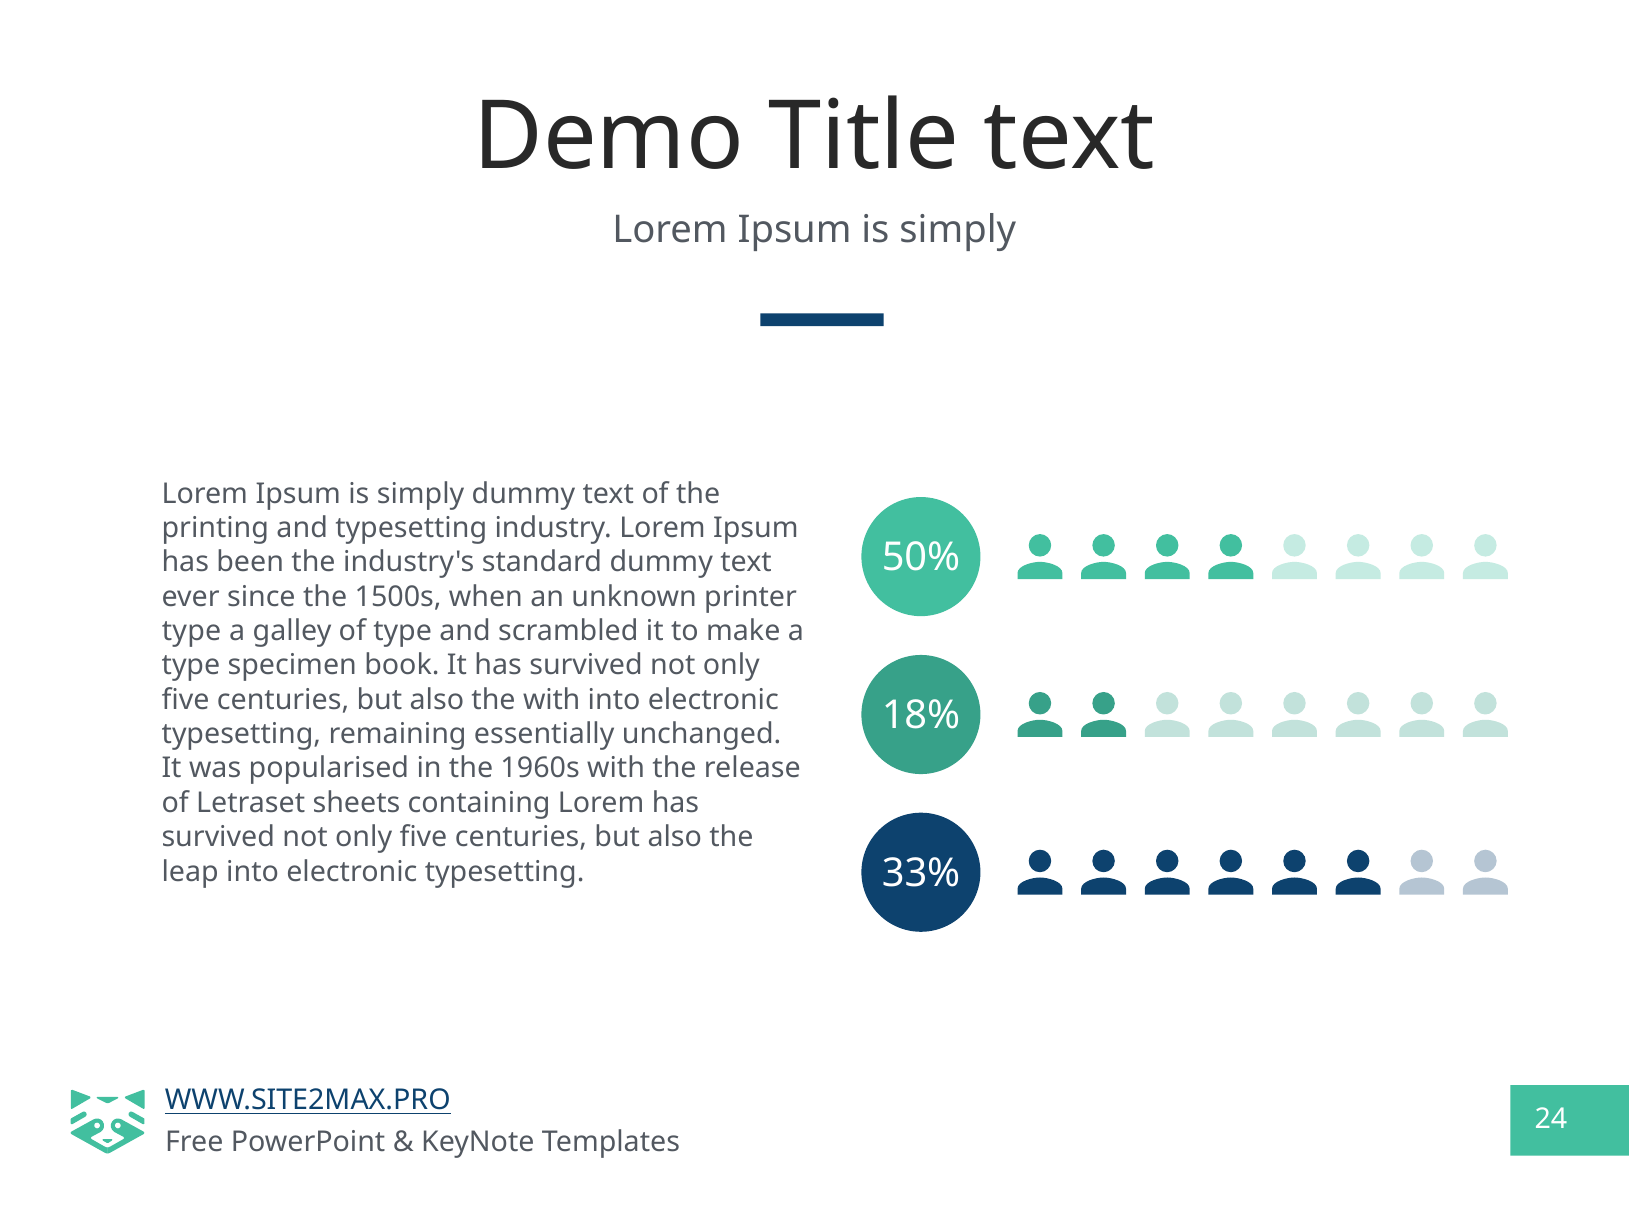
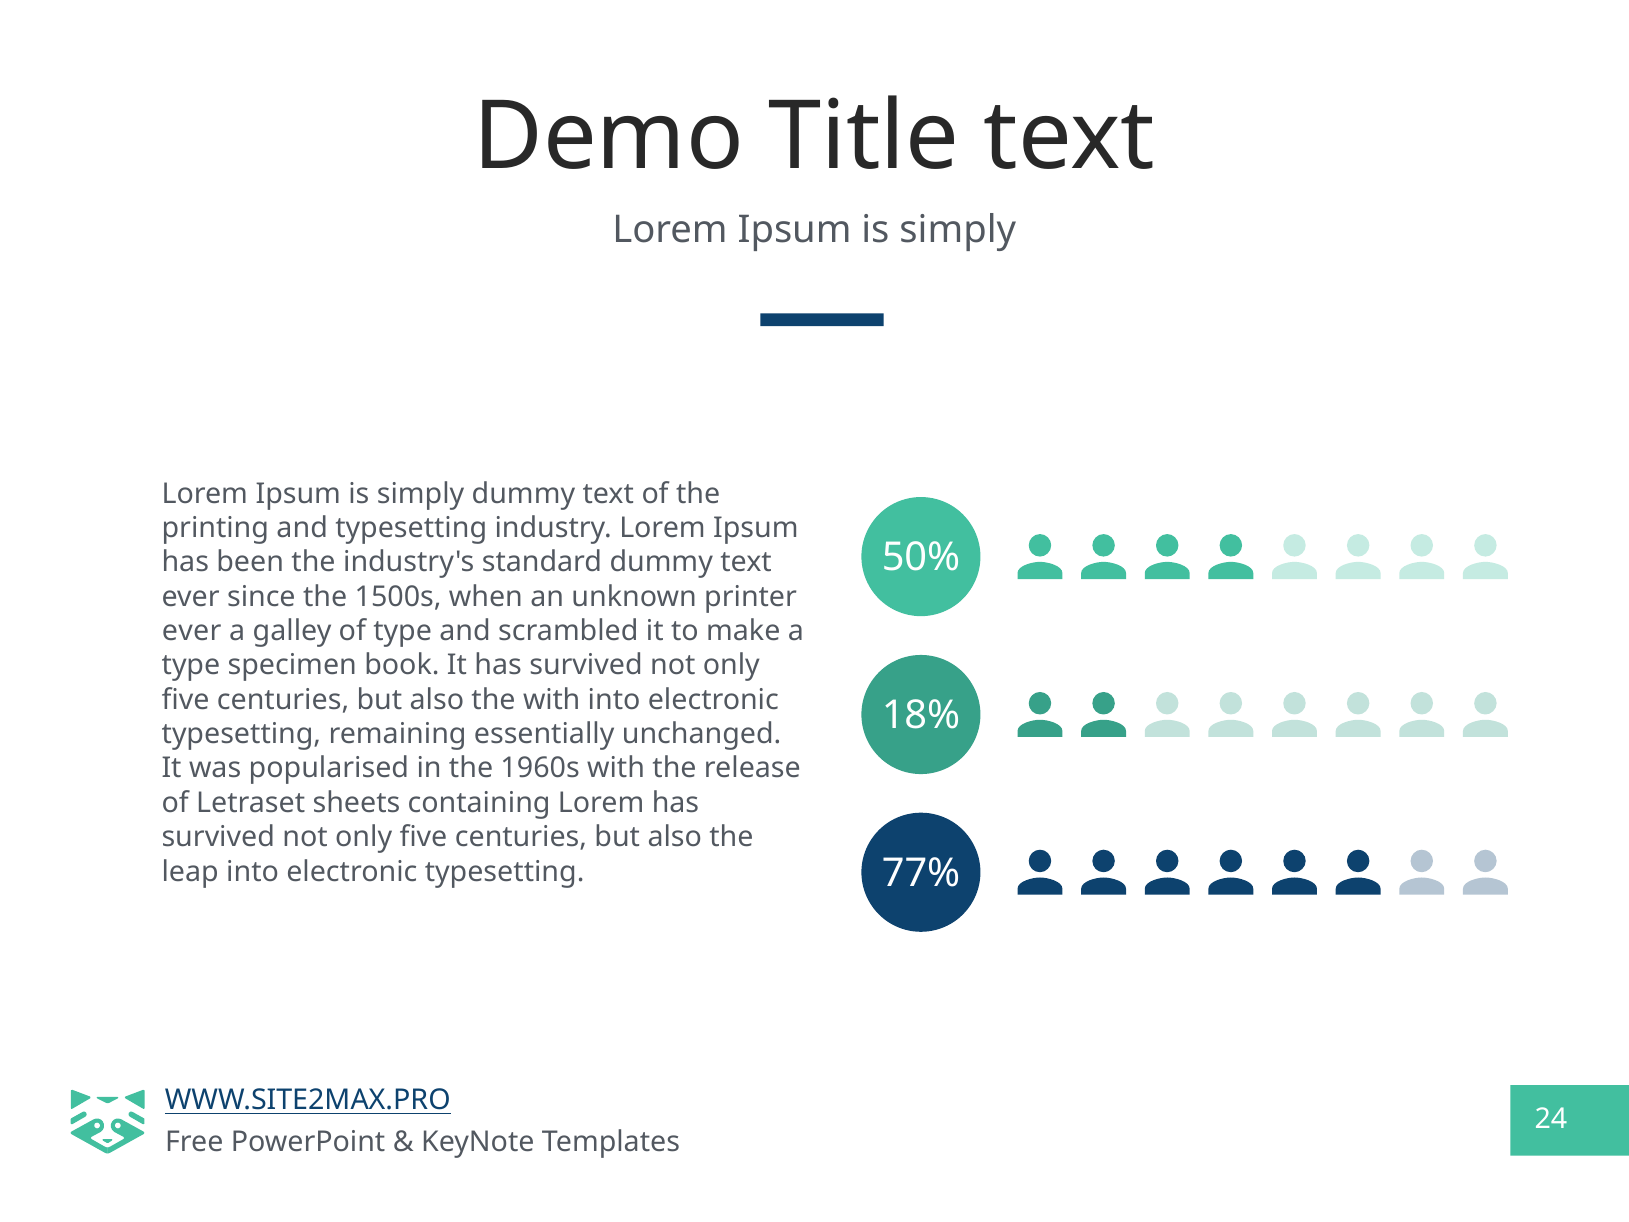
type: type -> ever (192, 631)
33%: 33% -> 77% (921, 873)
